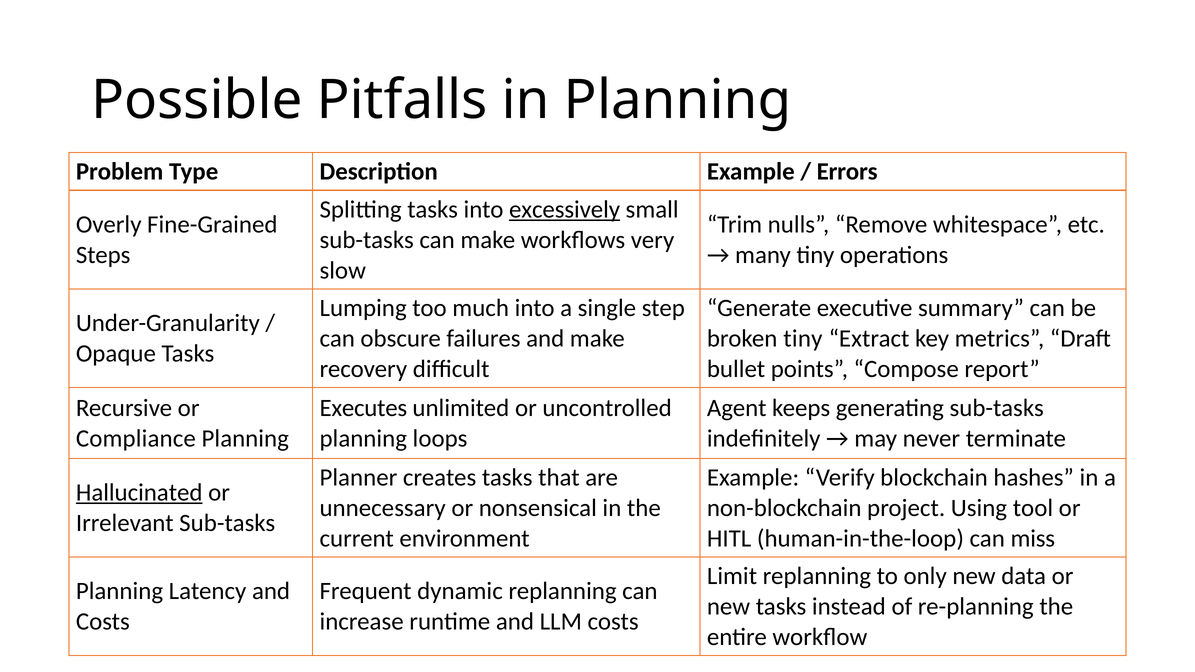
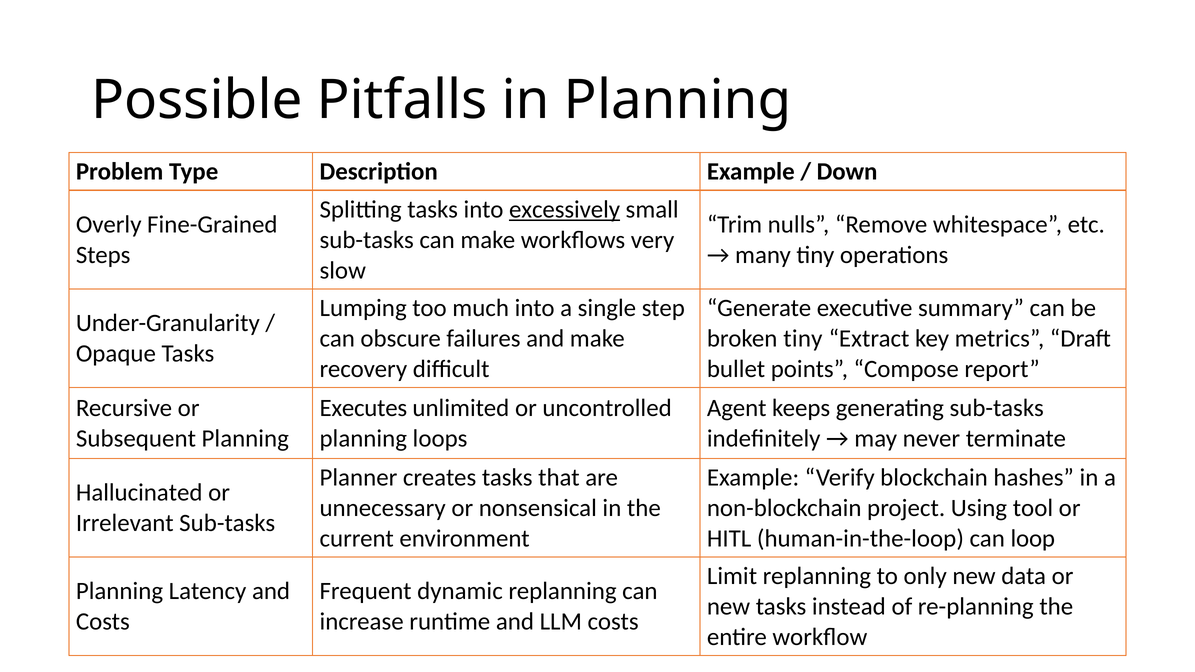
Errors: Errors -> Down (847, 172)
Compliance: Compliance -> Subsequent (136, 438)
Hallucinated underline: present -> none (139, 493)
miss: miss -> loop (1033, 539)
